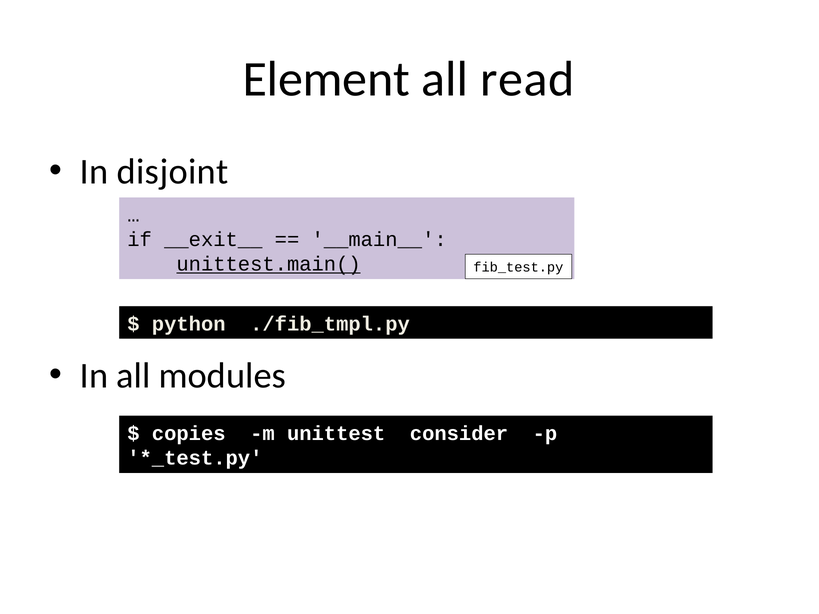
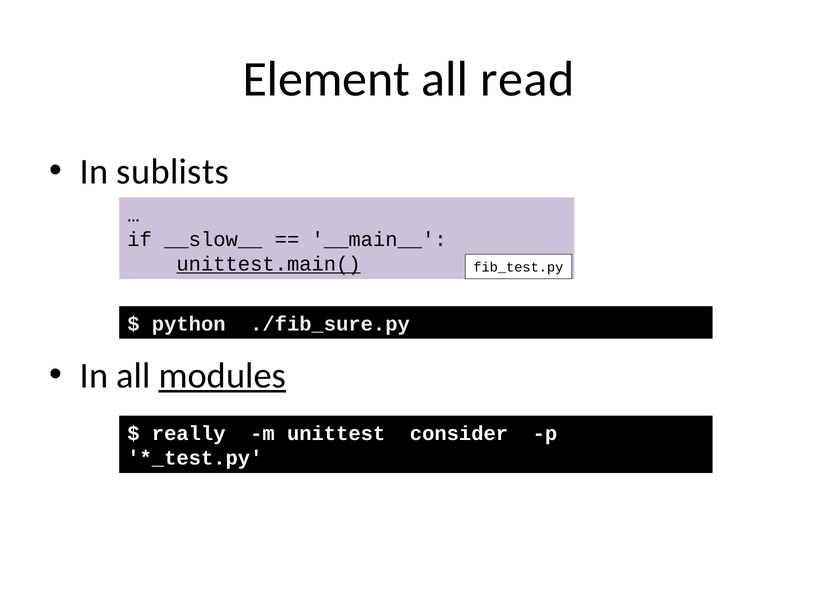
disjoint: disjoint -> sublists (173, 172)
__exit__: __exit__ -> __slow__ (213, 240)
./fib_tmpl.py: ./fib_tmpl.py -> ./fib_sure.py (330, 324)
modules underline: none -> present (222, 376)
copies: copies -> really (189, 434)
